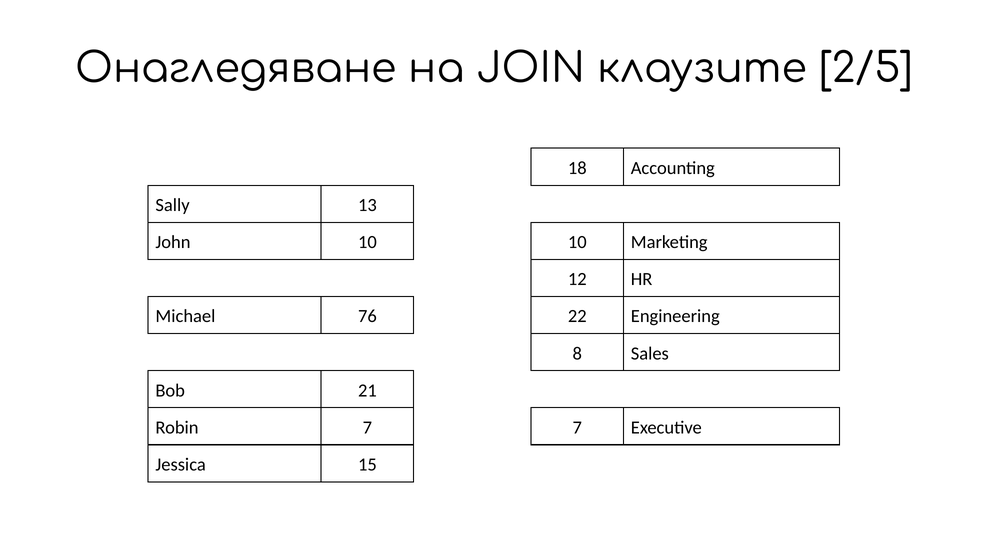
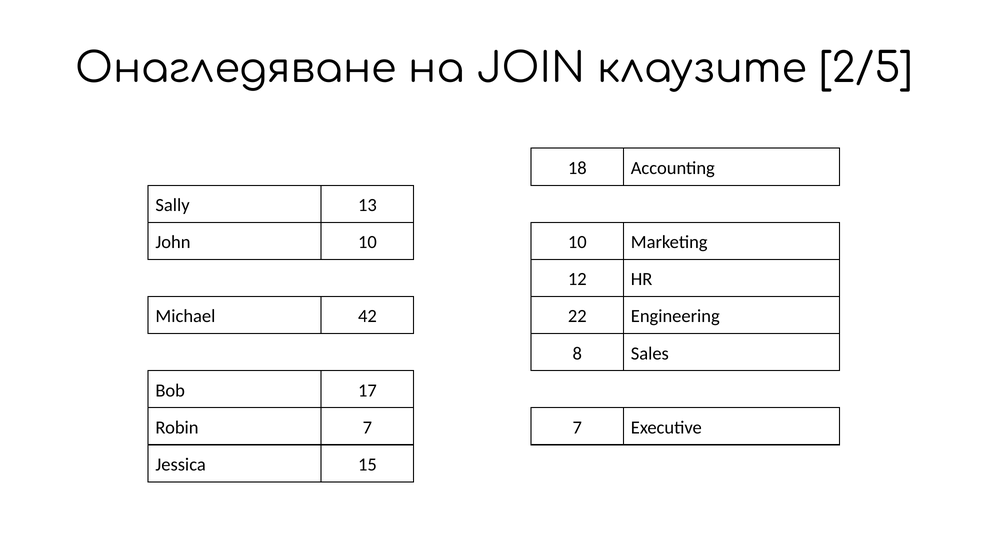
76: 76 -> 42 (367, 316)
21: 21 -> 17 (367, 390)
